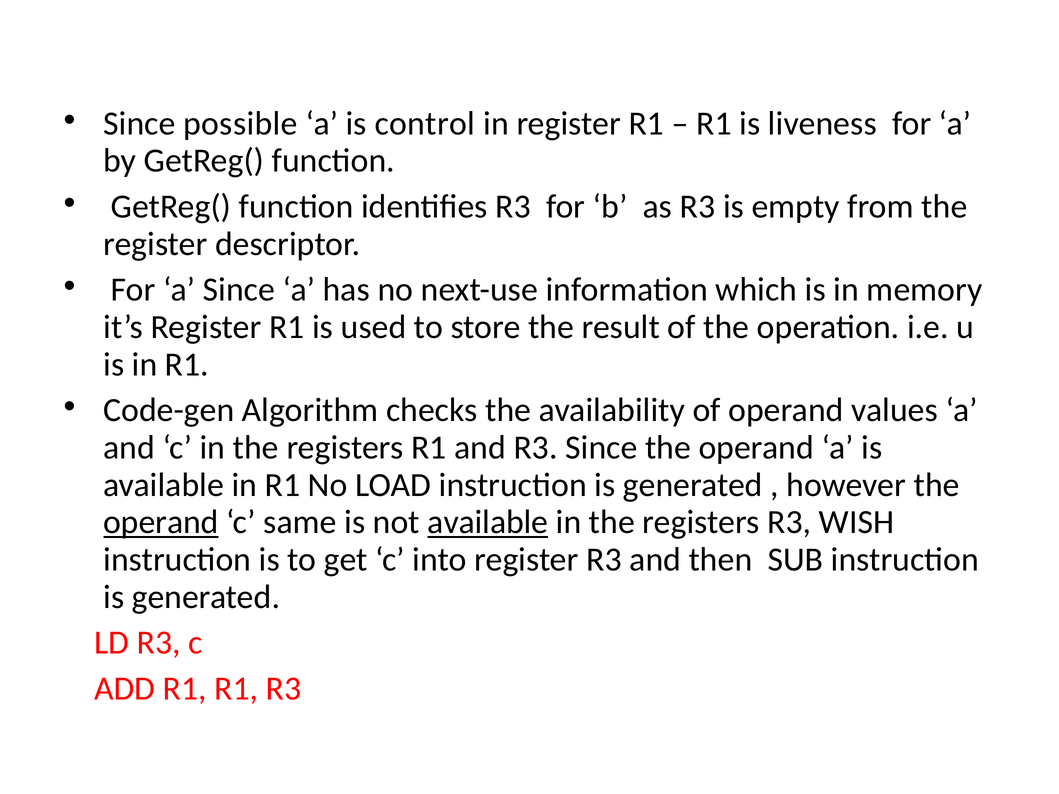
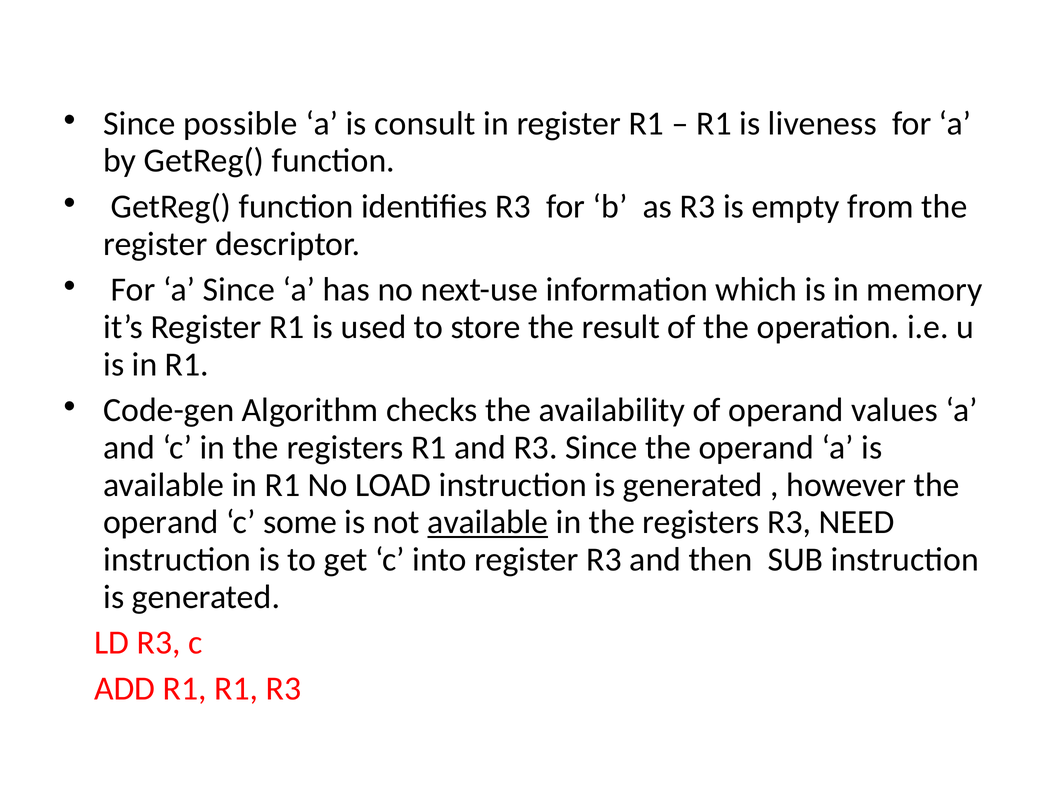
control: control -> consult (425, 124)
operand underline: present -> none (161, 522)
same: same -> some (300, 522)
WISH: WISH -> NEED (857, 522)
